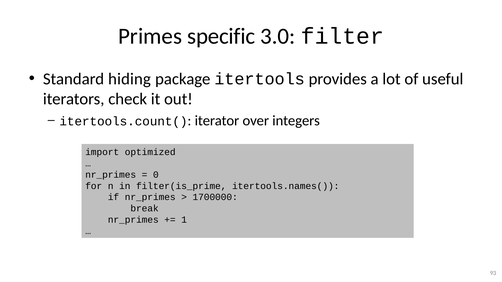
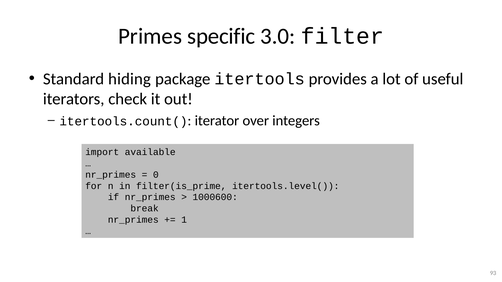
optimized: optimized -> available (150, 152)
itertools.names(: itertools.names( -> itertools.level( (286, 186)
1700000: 1700000 -> 1000600 (215, 197)
